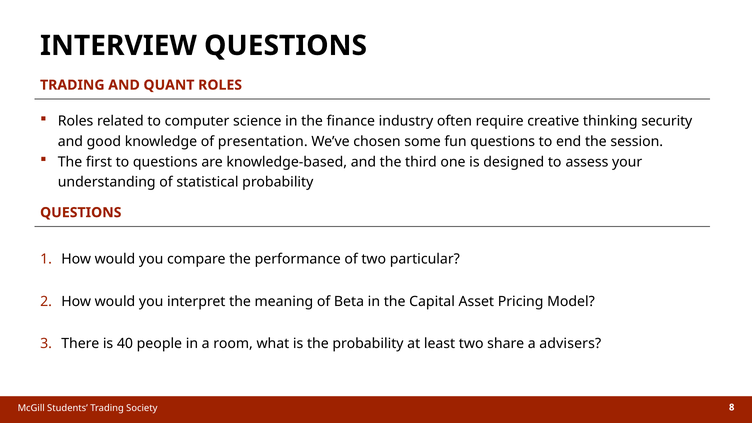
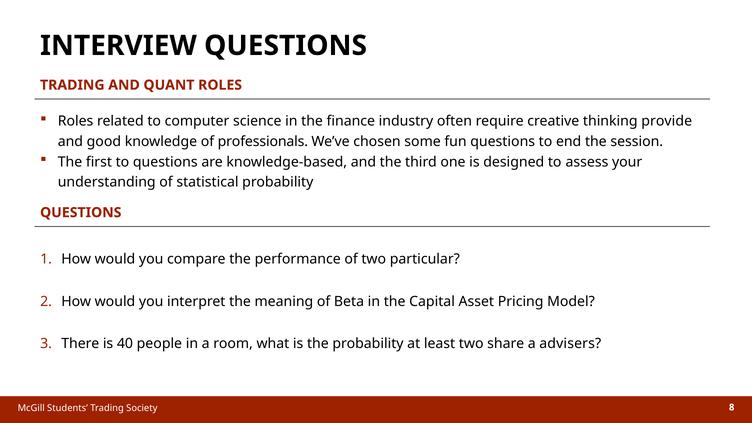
security: security -> provide (667, 121)
presentation: presentation -> professionals (263, 142)
